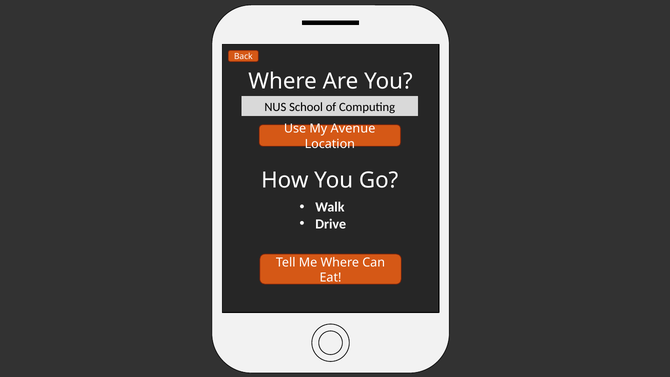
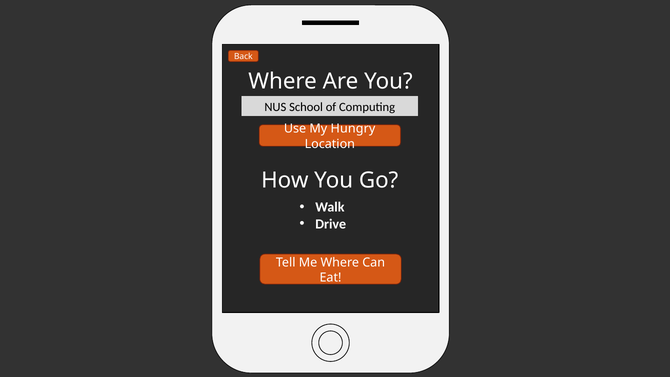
Avenue: Avenue -> Hungry (353, 129)
